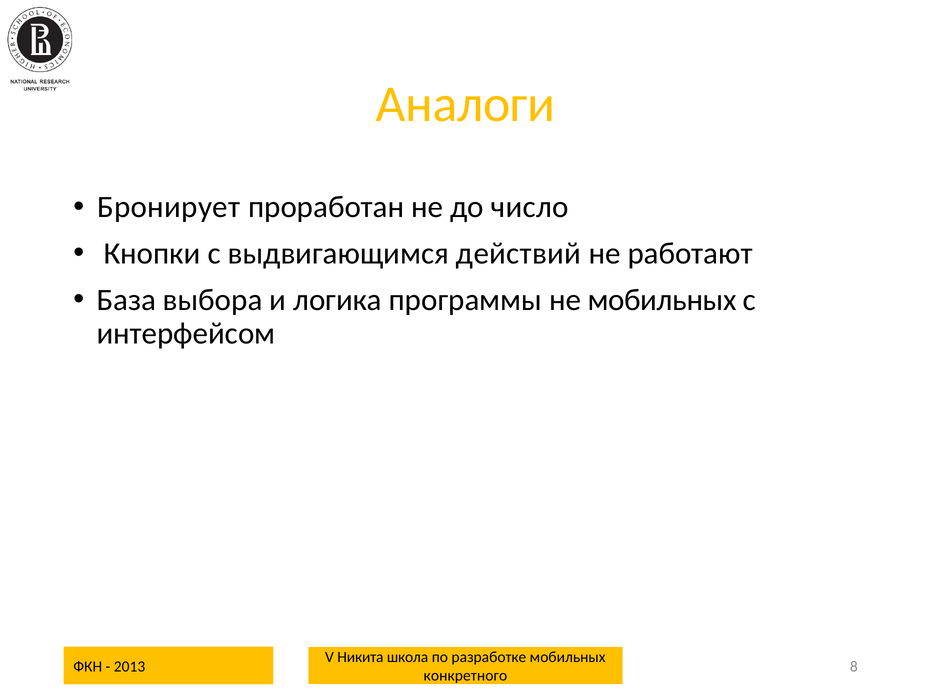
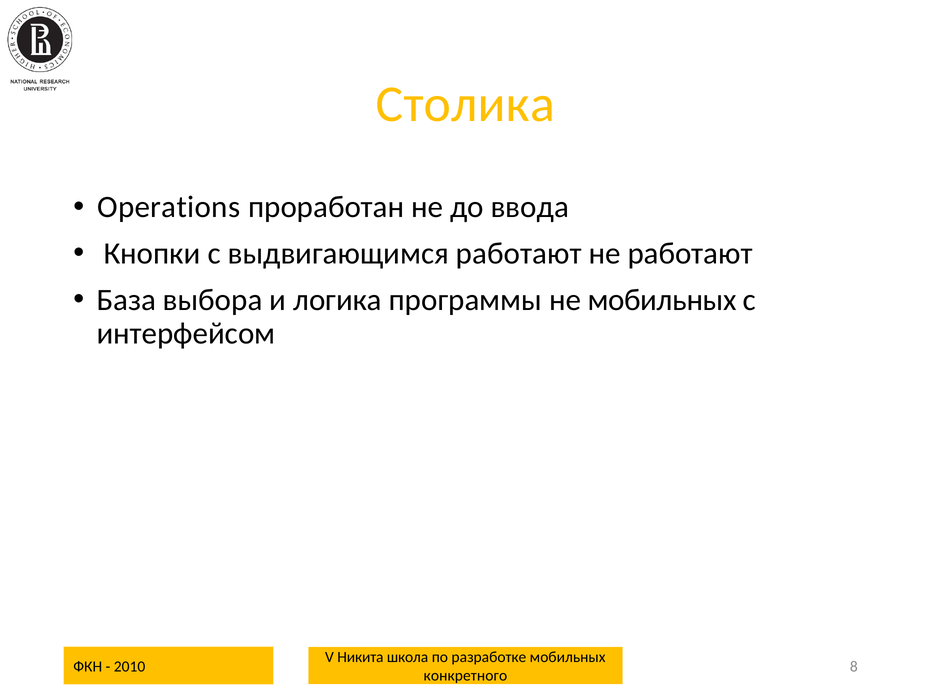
Аналоги: Аналоги -> Столика (465, 104)
Бронирует: Бронирует -> Operations (169, 207)
число: число -> ввода (530, 207)
выдвигающимся действий: действий -> работают (519, 254)
2013: 2013 -> 2010 (130, 667)
